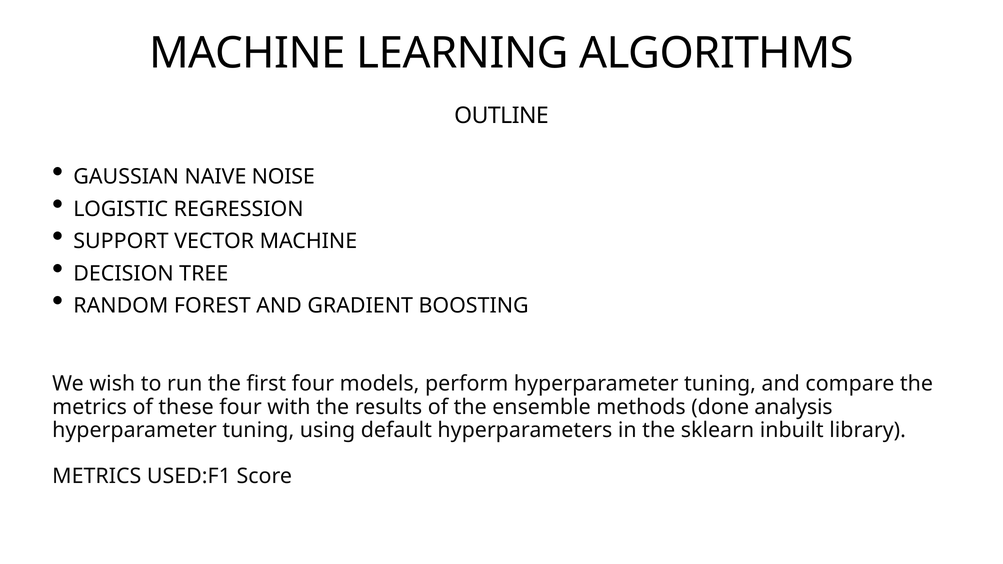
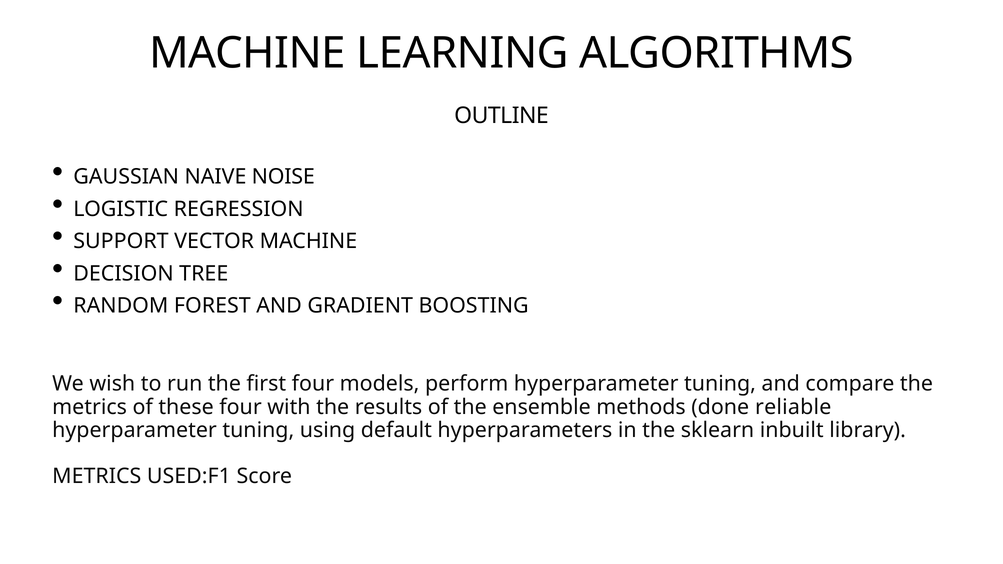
analysis: analysis -> reliable (793, 407)
